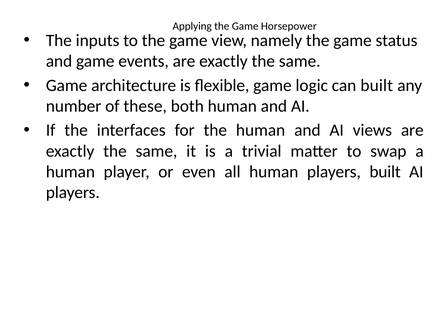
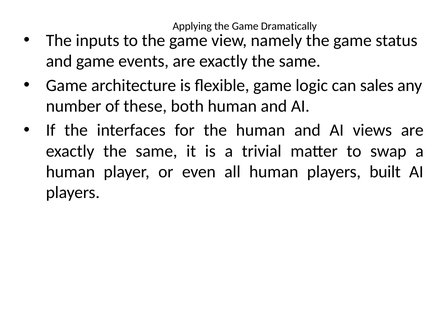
Horsepower: Horsepower -> Dramatically (289, 26)
can built: built -> sales (377, 85)
